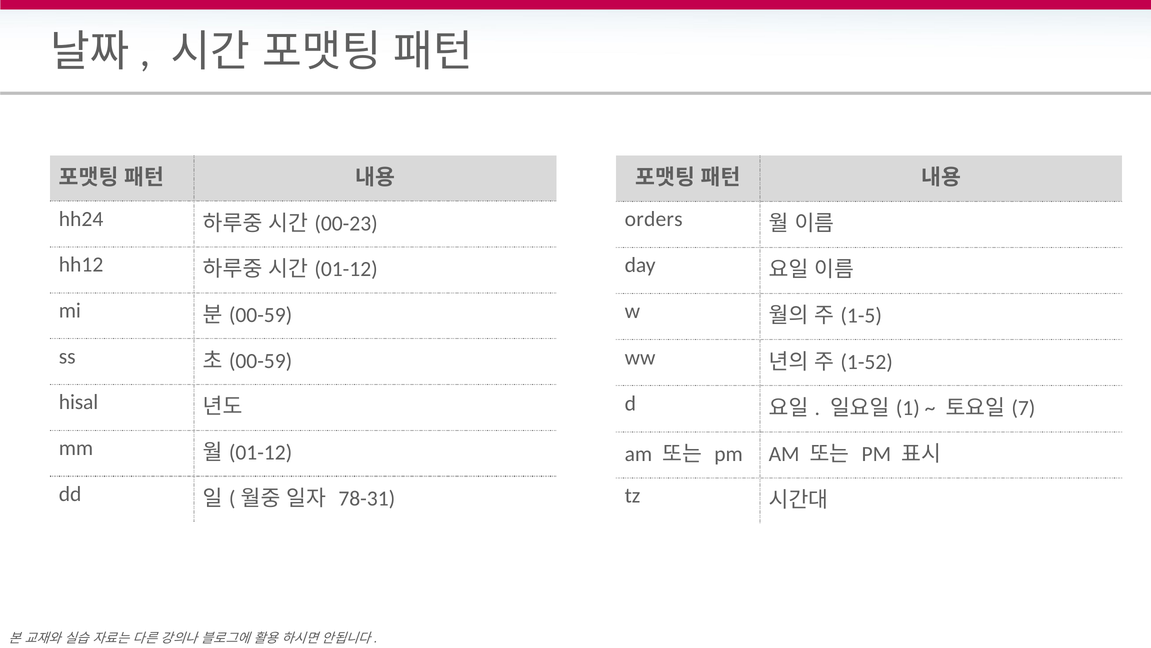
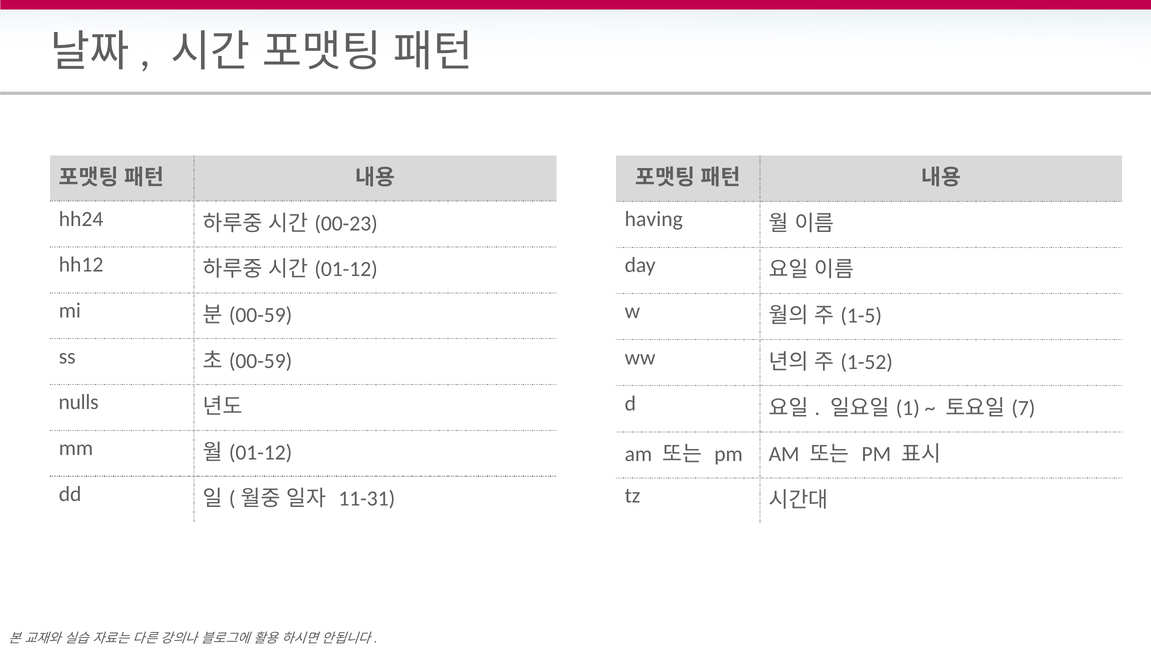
orders: orders -> having (654, 219)
hisal: hisal -> nulls (79, 402)
78-31: 78-31 -> 11-31 (367, 498)
